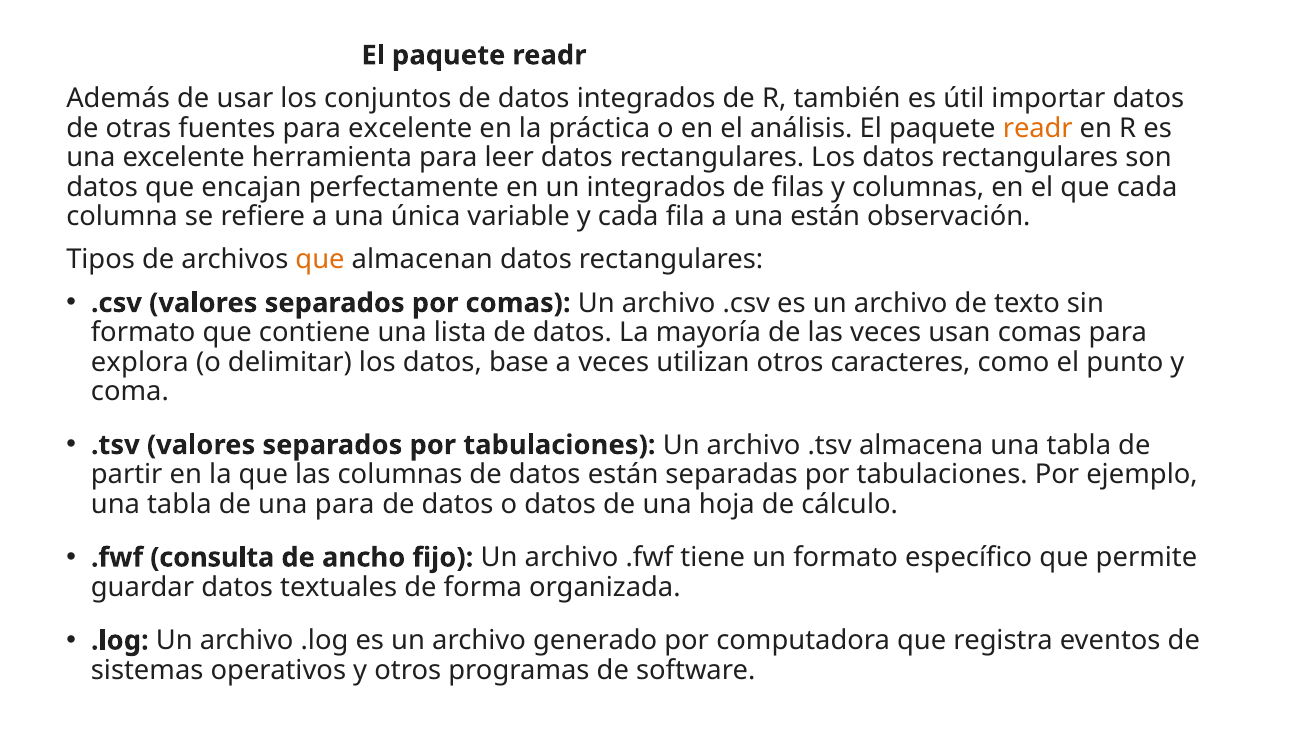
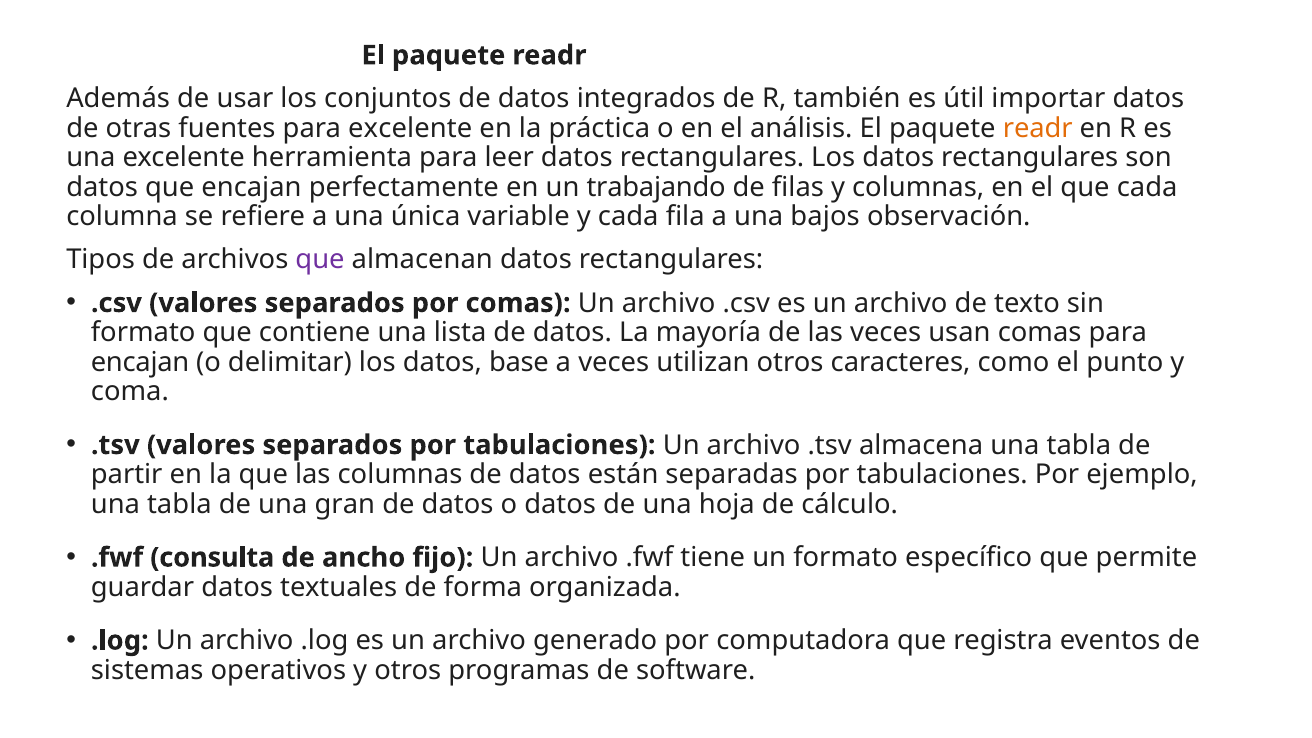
un integrados: integrados -> trabajando (656, 187)
una están: están -> bajos (825, 217)
que colour: orange -> purple (320, 260)
explora: explora -> encajan (140, 362)
una para: para -> gran (345, 504)
